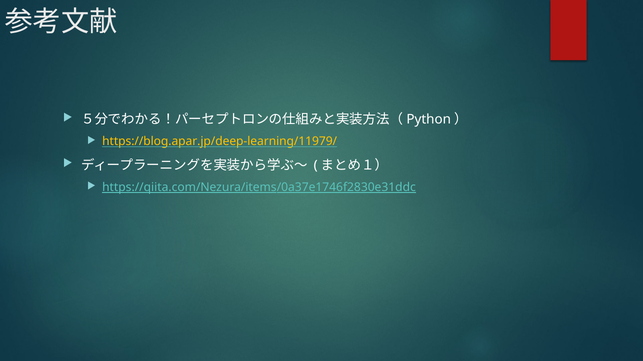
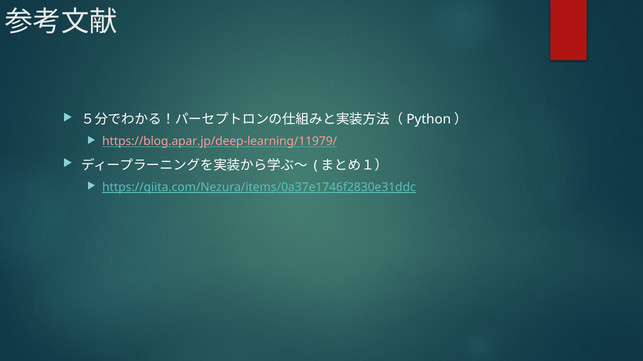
https://blog.apar.jp/deep-learning/11979/ colour: yellow -> pink (220, 142)
